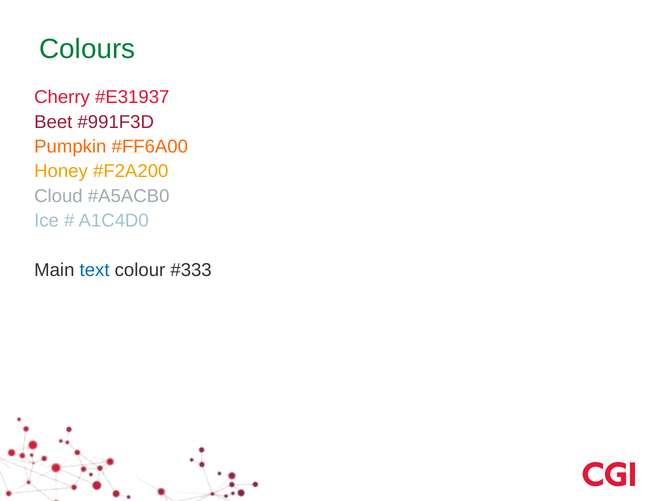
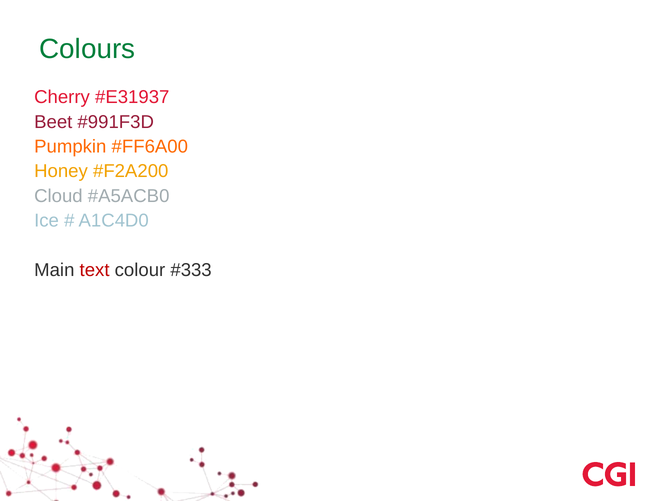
text colour: blue -> red (95, 270)
